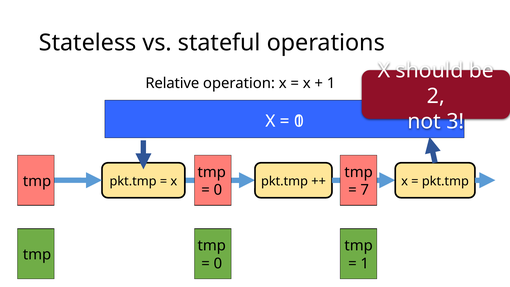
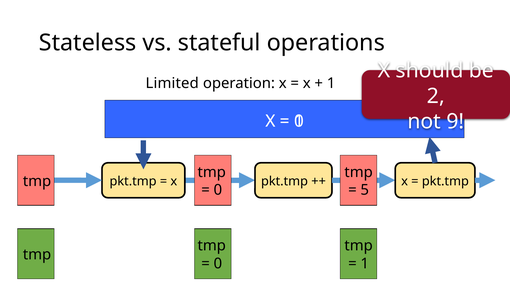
Relative: Relative -> Limited (172, 83)
3: 3 -> 9 (455, 121)
7: 7 -> 5 (365, 190)
